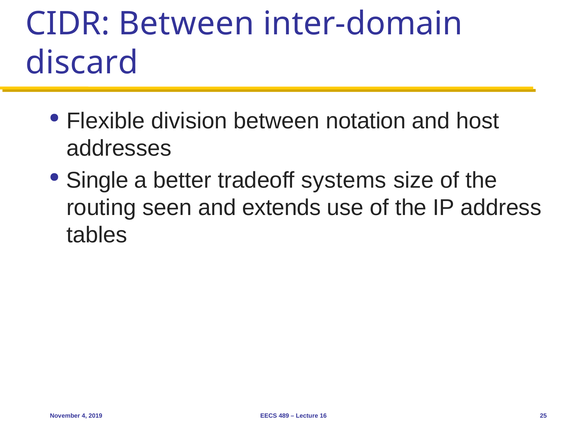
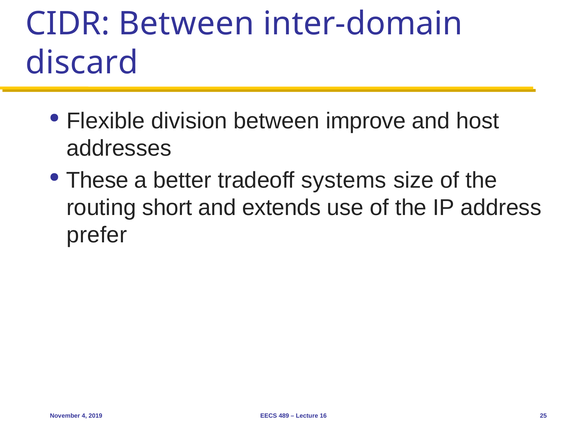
notation: notation -> improve (366, 121)
Single: Single -> These (97, 180)
seen: seen -> short (167, 208)
tables: tables -> prefer (97, 235)
